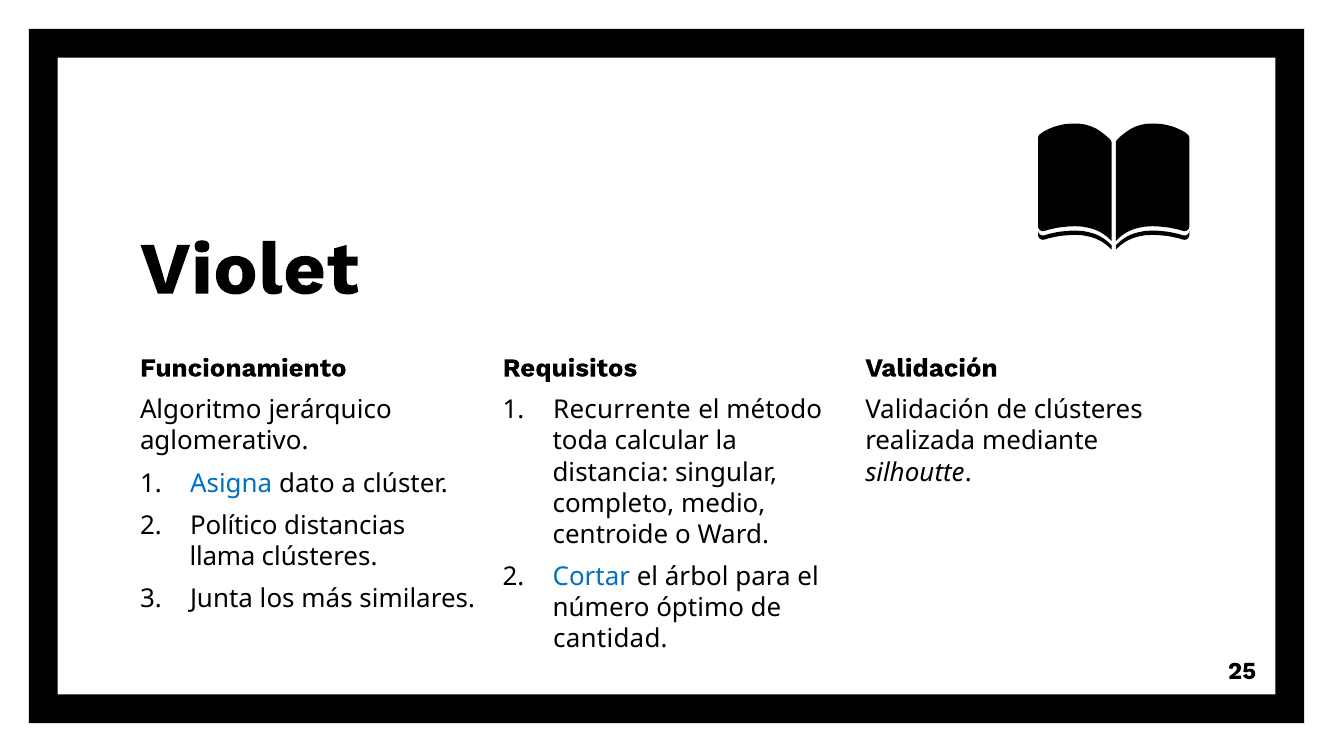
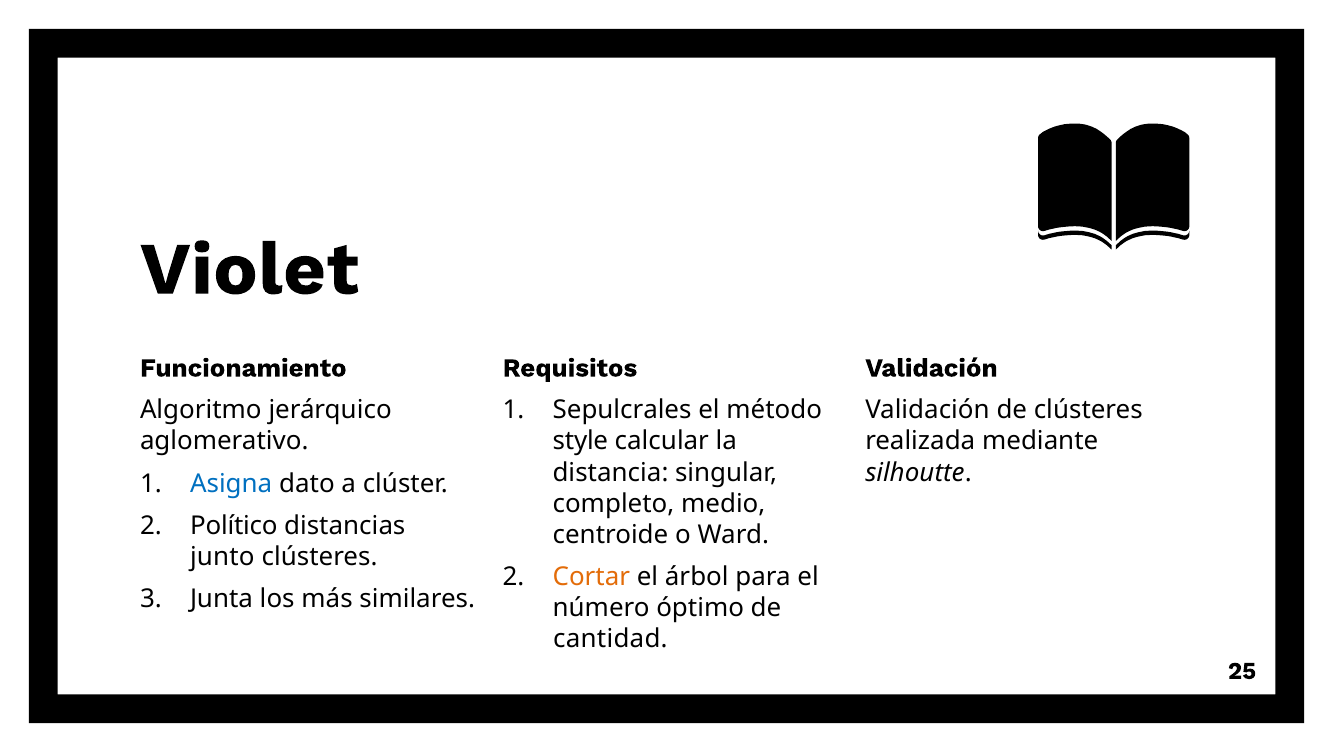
Recurrente: Recurrente -> Sepulcrales (622, 410)
toda: toda -> style (580, 441)
llama: llama -> junto (222, 557)
Cortar colour: blue -> orange (591, 577)
